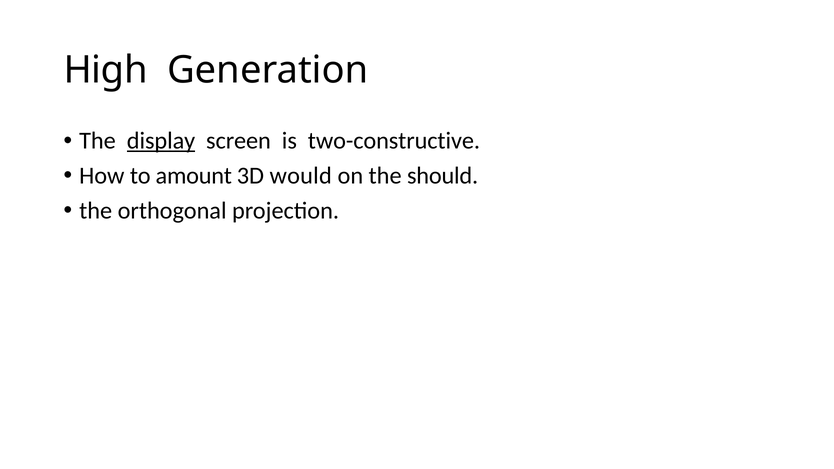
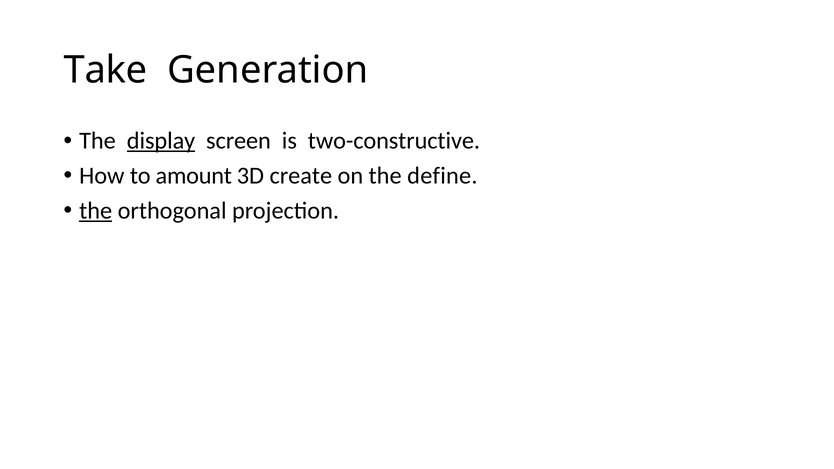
High: High -> Take (106, 70)
would: would -> create (301, 176)
should: should -> define (442, 176)
the underline: none -> present (96, 211)
